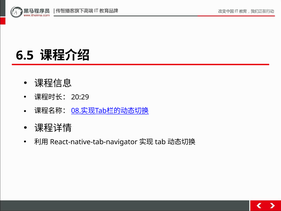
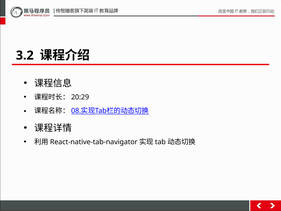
6.5: 6.5 -> 3.2 (25, 55)
